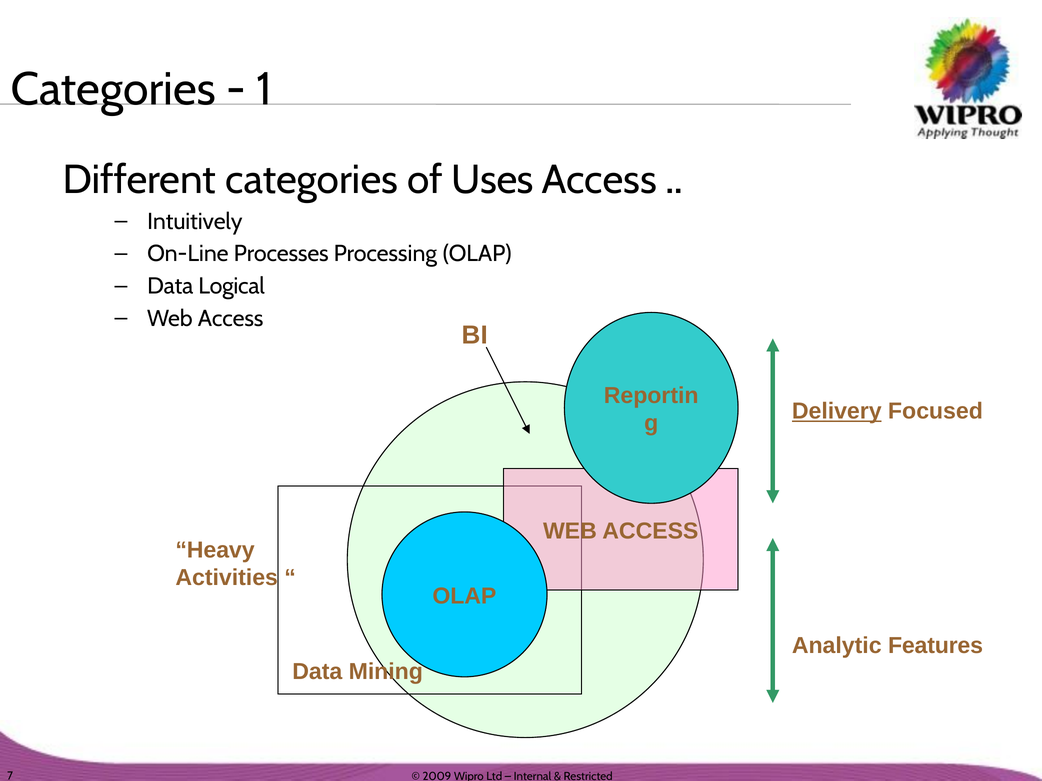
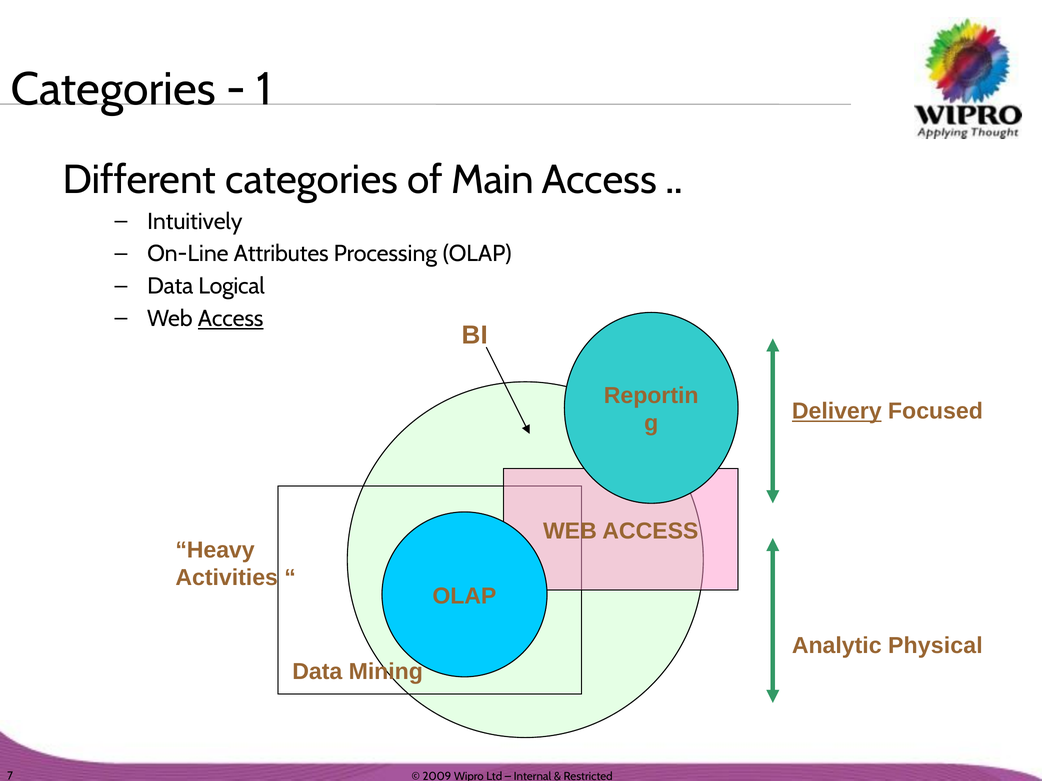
Uses: Uses -> Main (492, 180)
Processes: Processes -> Attributes (281, 254)
Access underline: none -> present (231, 319)
Features: Features -> Physical (935, 646)
